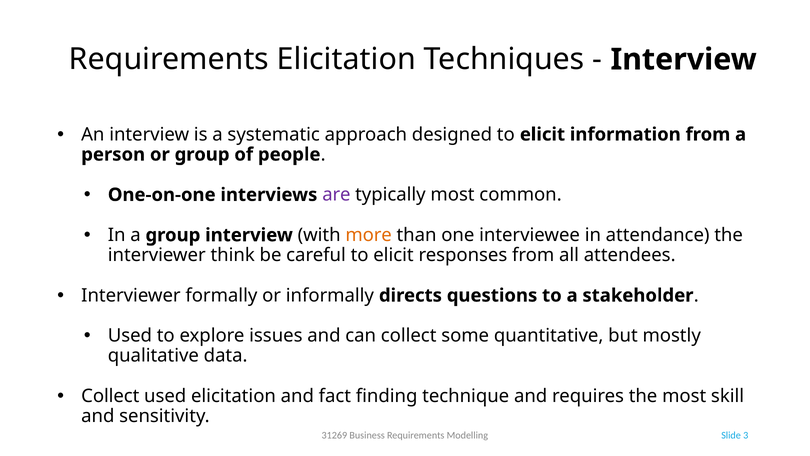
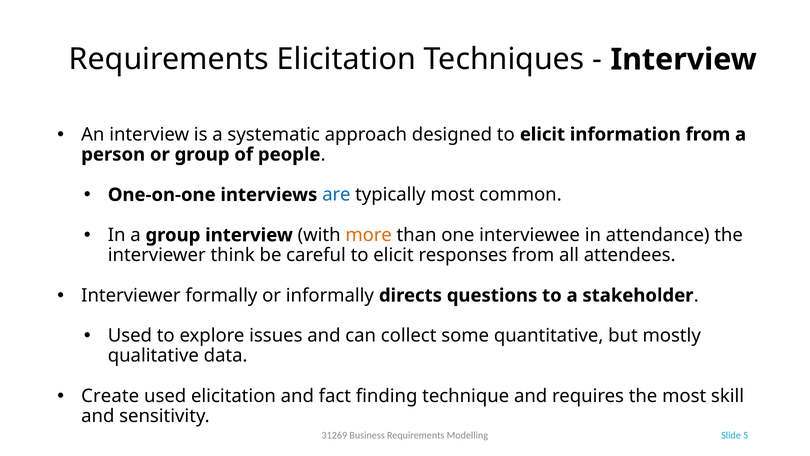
are colour: purple -> blue (336, 195)
Collect: Collect -> Create (110, 396)
3: 3 -> 5 (746, 435)
